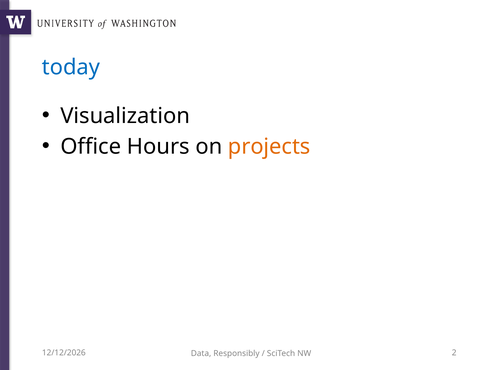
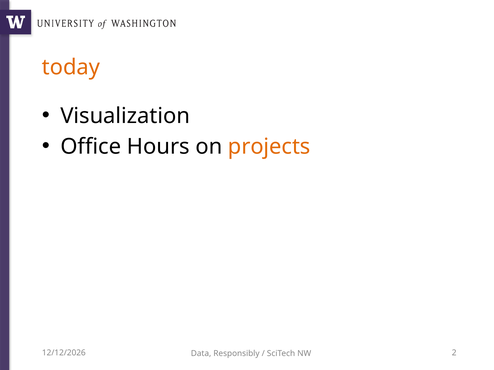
today colour: blue -> orange (71, 67)
